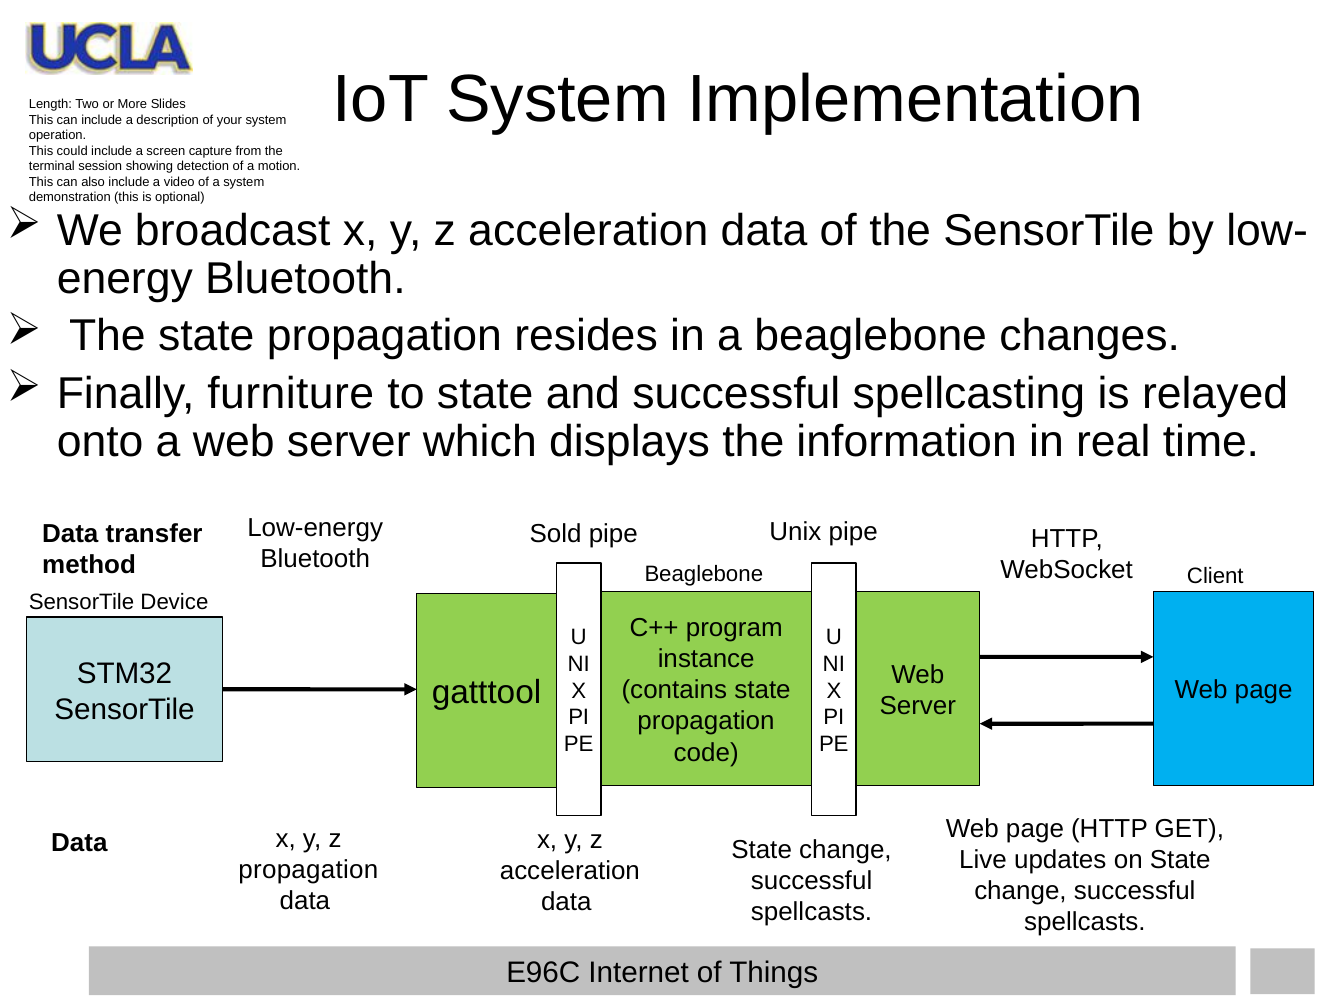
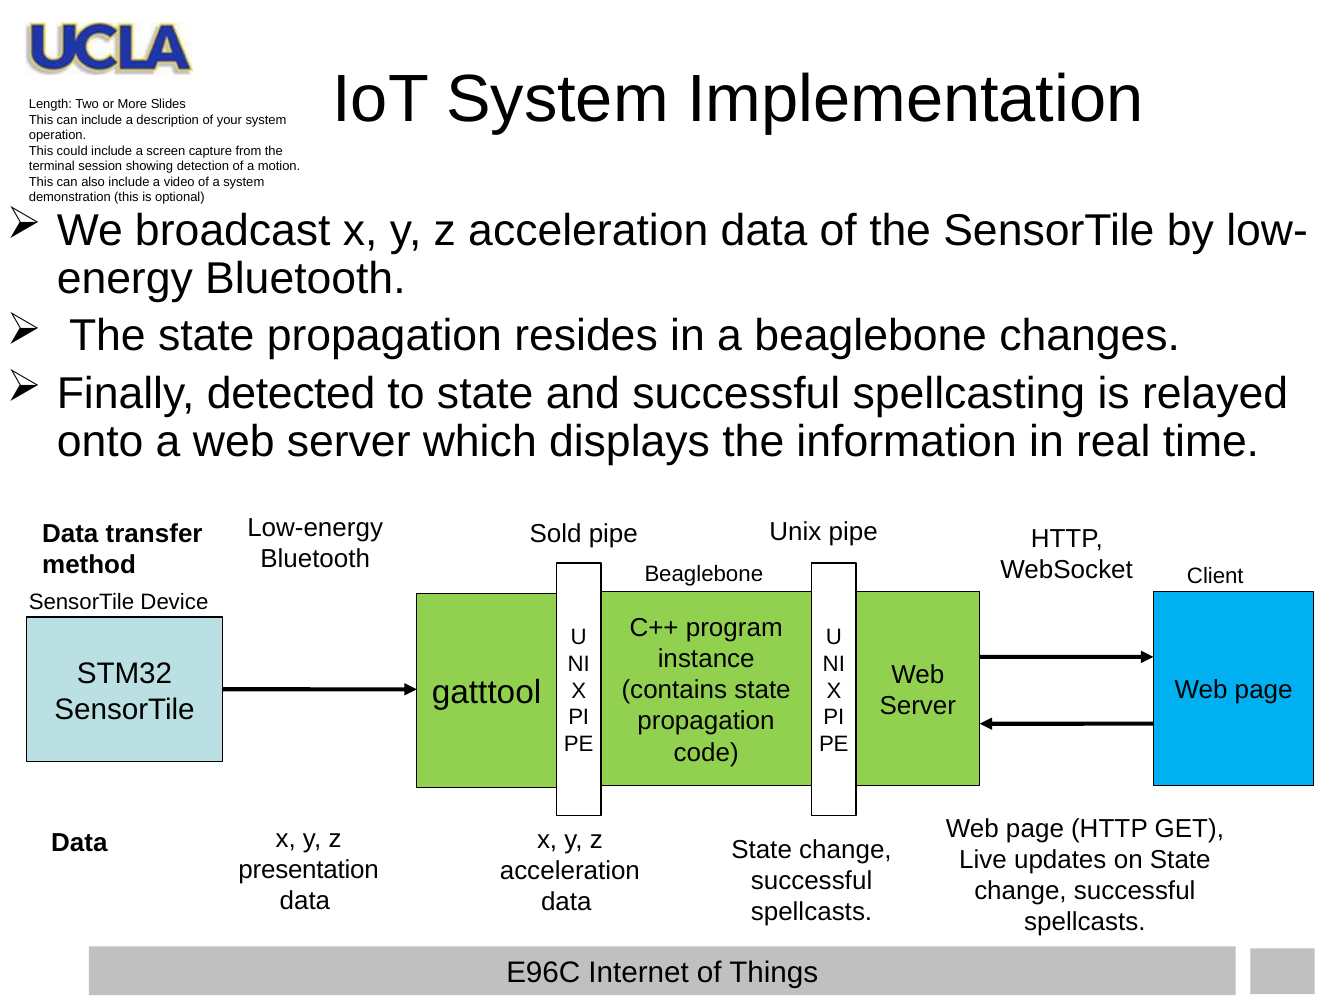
furniture: furniture -> detected (291, 394)
propagation: propagation -> presentation (309, 870)
